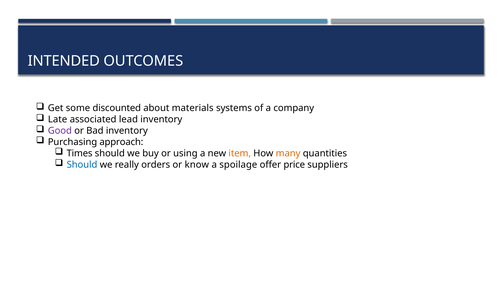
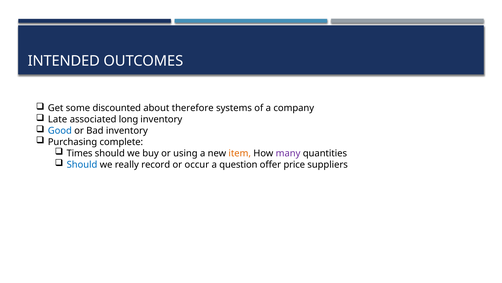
materials: materials -> therefore (193, 108)
lead: lead -> long (128, 119)
Good colour: purple -> blue (60, 130)
approach: approach -> complete (121, 142)
many colour: orange -> purple (288, 153)
orders: orders -> record (156, 164)
know: know -> occur (197, 164)
spoilage: spoilage -> question (238, 164)
